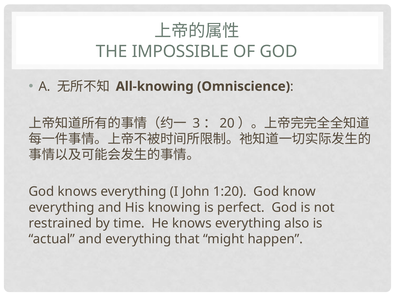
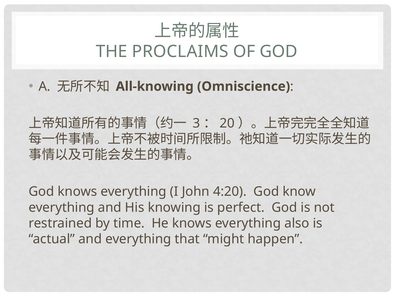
IMPOSSIBLE: IMPOSSIBLE -> PROCLAIMS (180, 51)
1:20: 1:20 -> 4:20 (230, 192)
